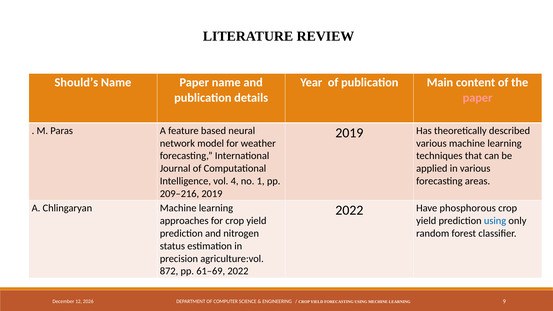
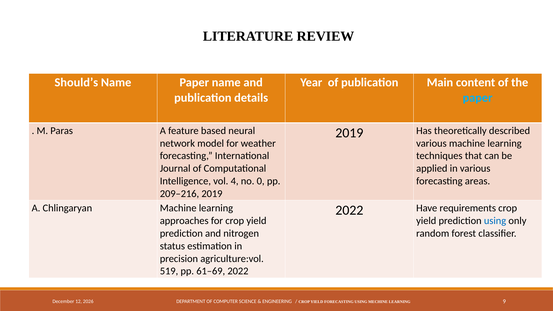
paper colour: pink -> light blue (478, 98)
1: 1 -> 0 (261, 181)
phosphorous: phosphorous -> requirements (468, 208)
872: 872 -> 519 (169, 271)
